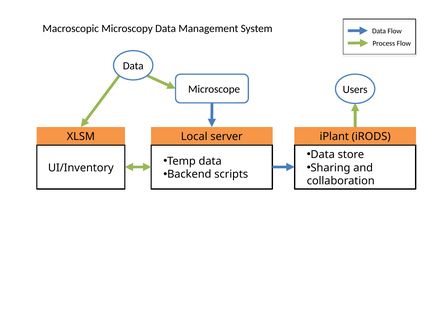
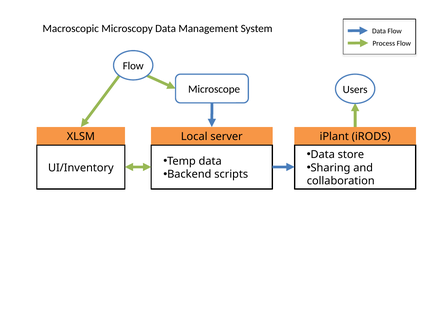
Data: Data -> Flow (133, 66)
